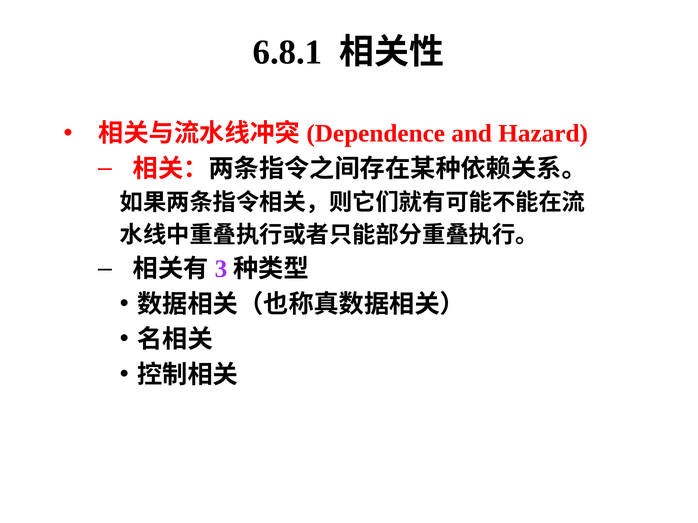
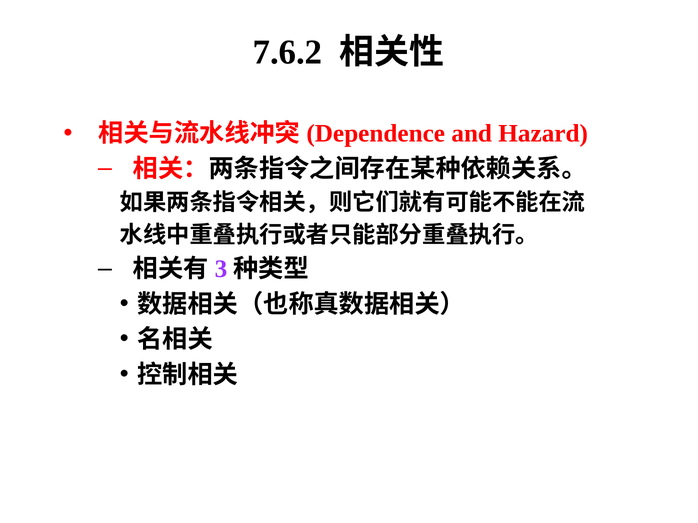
6.8.1: 6.8.1 -> 7.6.2 (287, 52)
